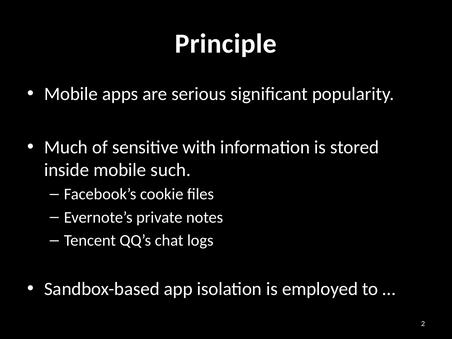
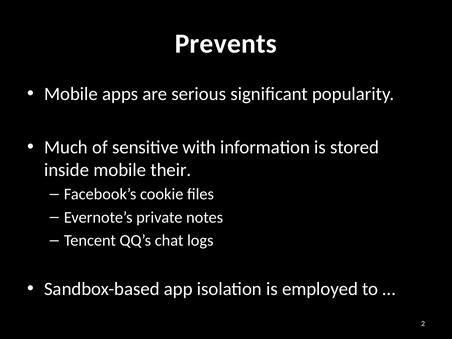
Principle: Principle -> Prevents (226, 44)
such: such -> their (171, 170)
